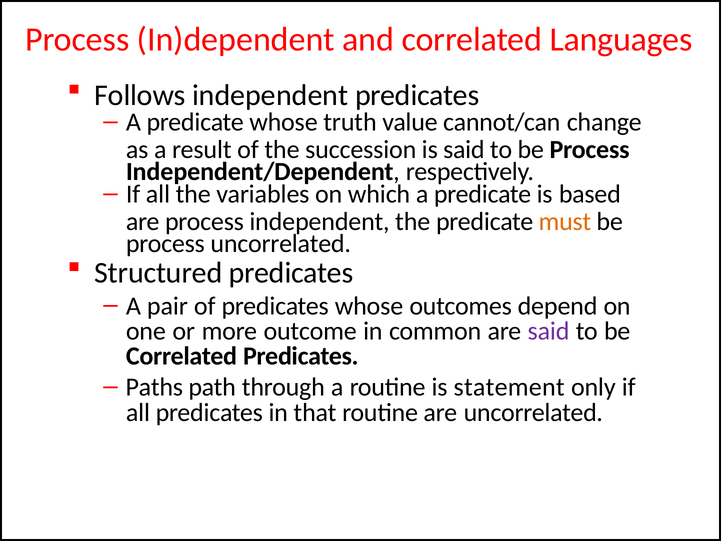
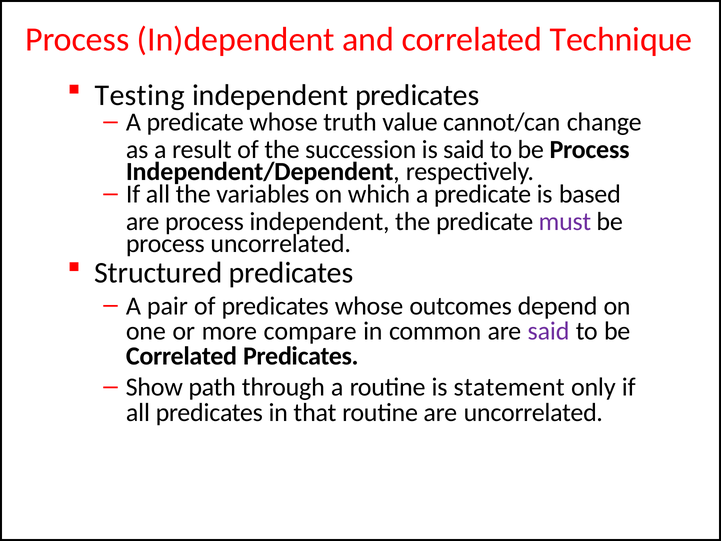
Languages: Languages -> Technique (621, 39)
Follows: Follows -> Testing (140, 95)
must colour: orange -> purple (565, 222)
outcome: outcome -> compare (310, 331)
Paths: Paths -> Show (154, 387)
